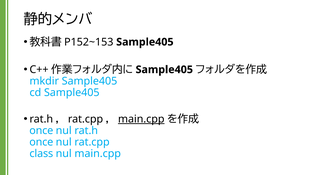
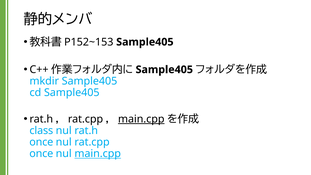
once: once -> class (41, 131)
class: class -> once (41, 154)
main.cpp underline: none -> present (98, 154)
